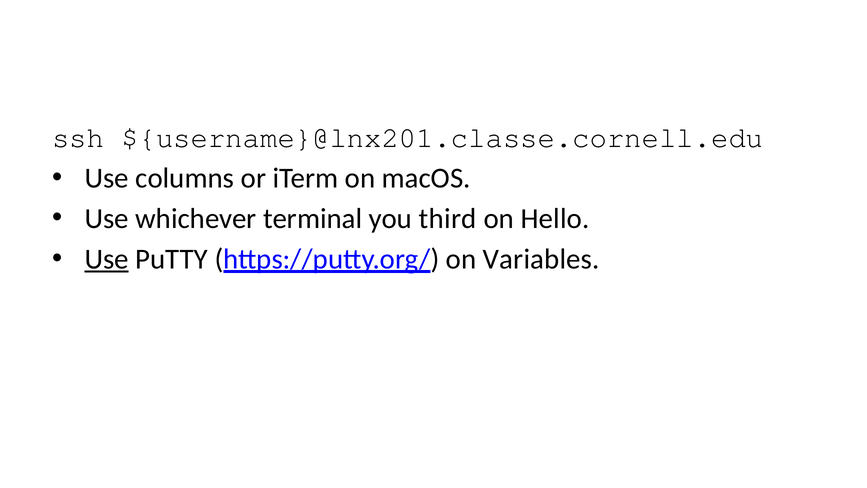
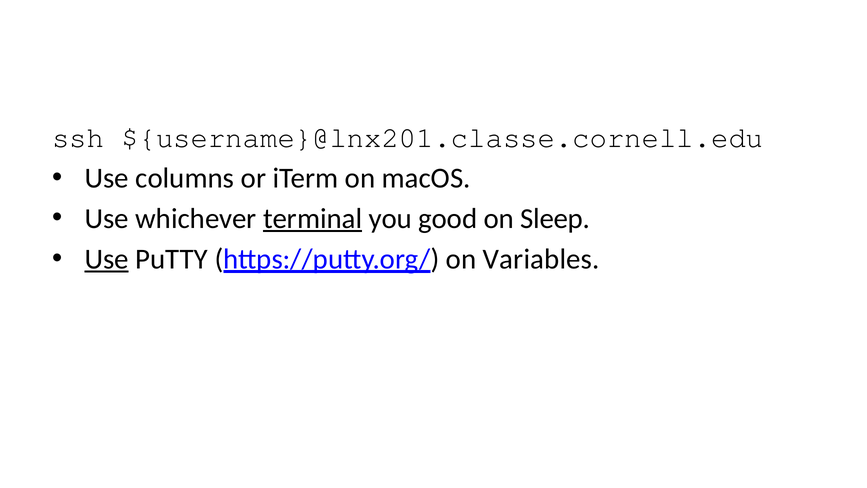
terminal underline: none -> present (313, 218)
third: third -> good (448, 218)
Hello: Hello -> Sleep (555, 218)
